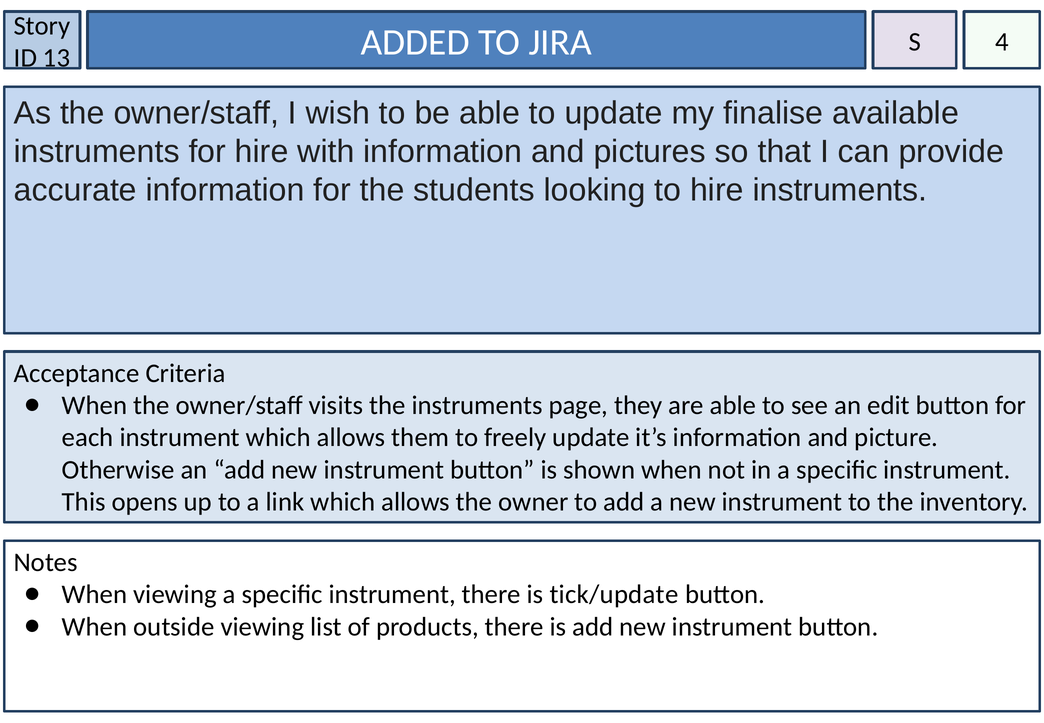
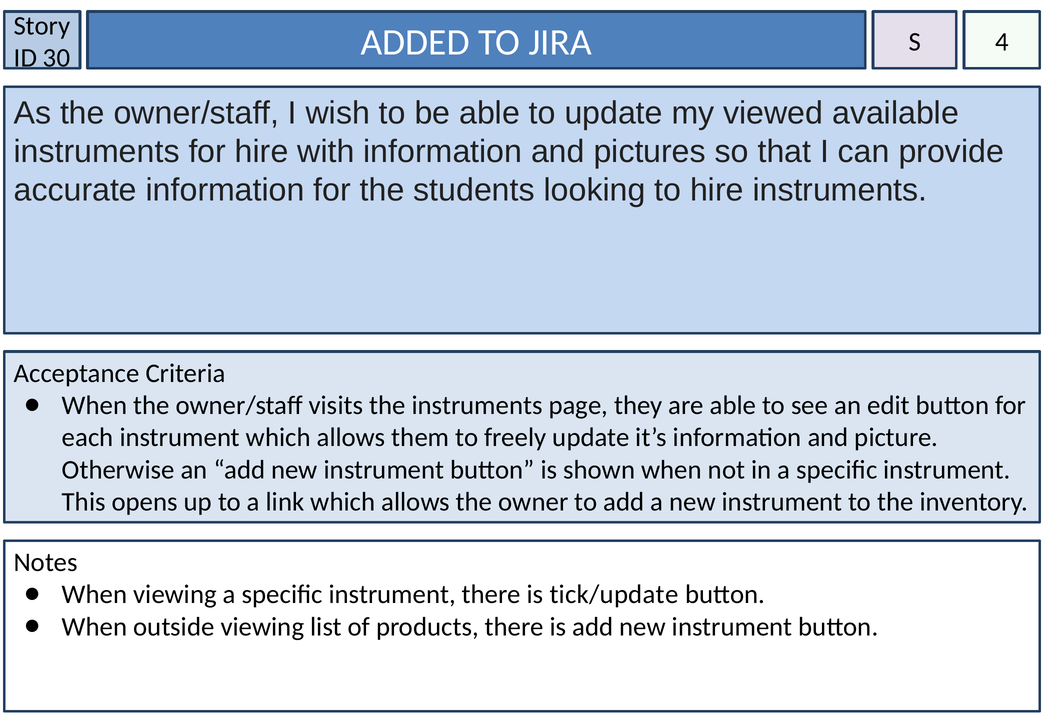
13: 13 -> 30 (57, 58)
finalise: finalise -> viewed (773, 113)
